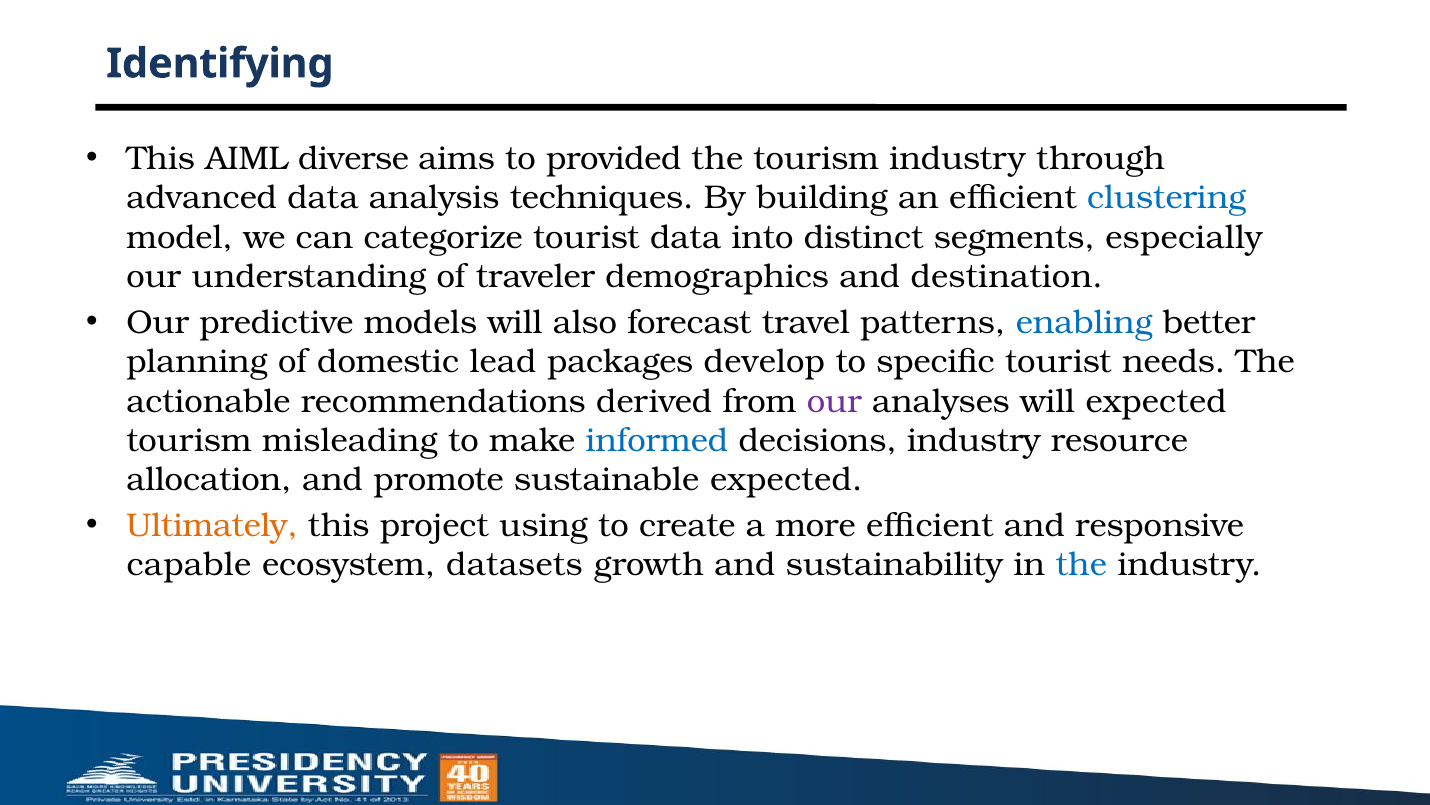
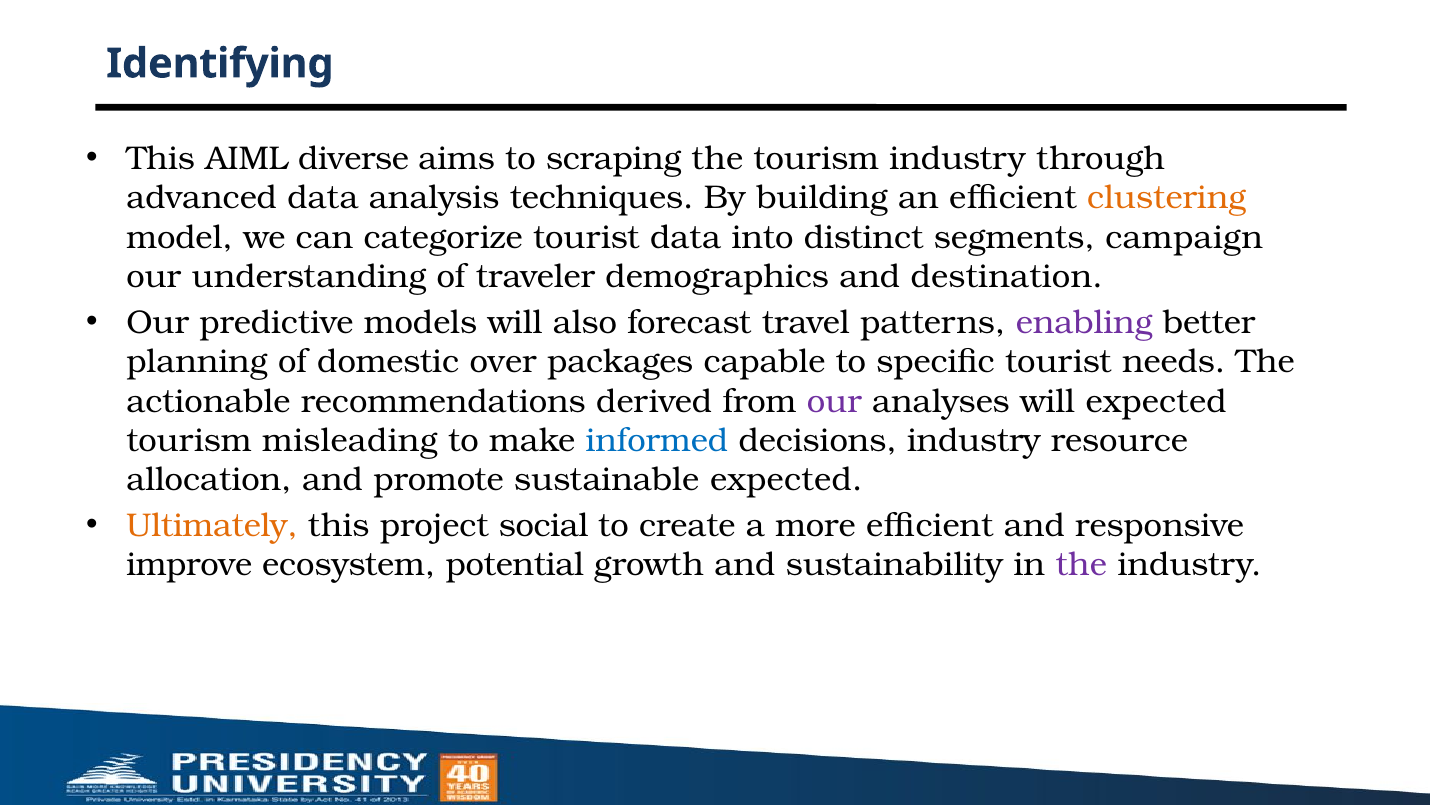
provided: provided -> scraping (614, 159)
clustering colour: blue -> orange (1167, 198)
especially: especially -> campaign (1184, 237)
enabling colour: blue -> purple (1084, 322)
lead: lead -> over (503, 362)
develop: develop -> capable (765, 362)
using: using -> social (544, 525)
capable: capable -> improve (189, 565)
datasets: datasets -> potential (515, 565)
the colour: blue -> purple (1081, 565)
